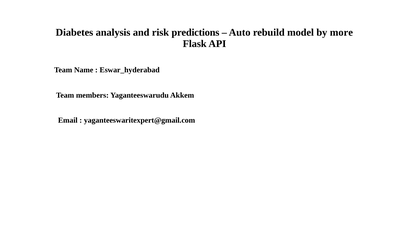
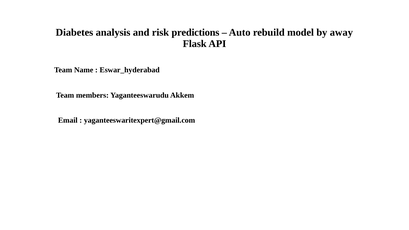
more: more -> away (341, 33)
